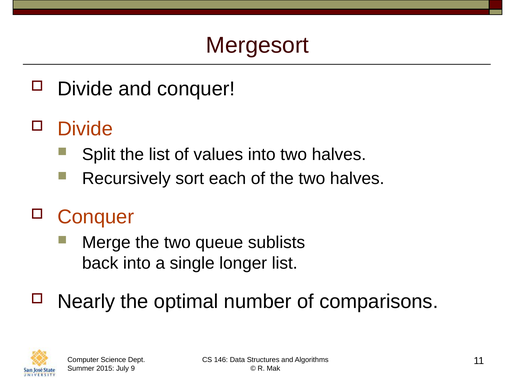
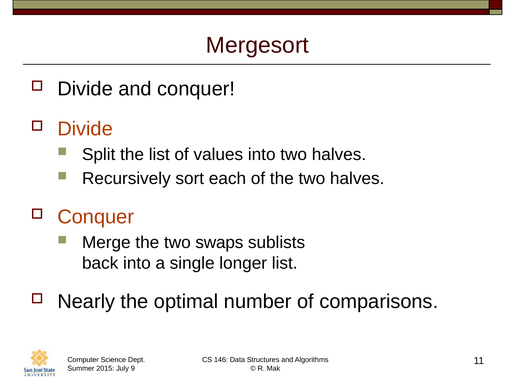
queue: queue -> swaps (219, 243)
